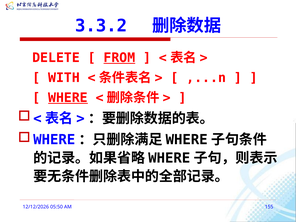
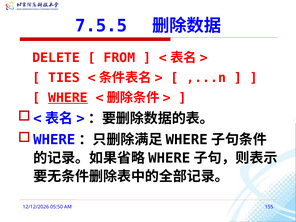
3.3.2: 3.3.2 -> 7.5.5 (101, 26)
FROM underline: present -> none (119, 58)
WITH: WITH -> TIES (64, 78)
